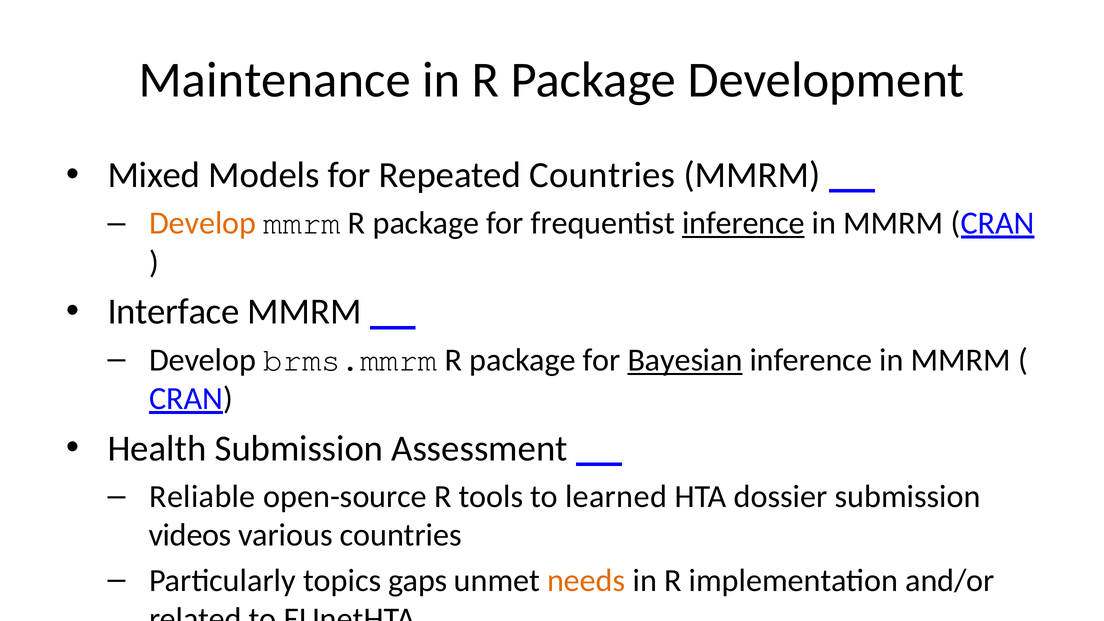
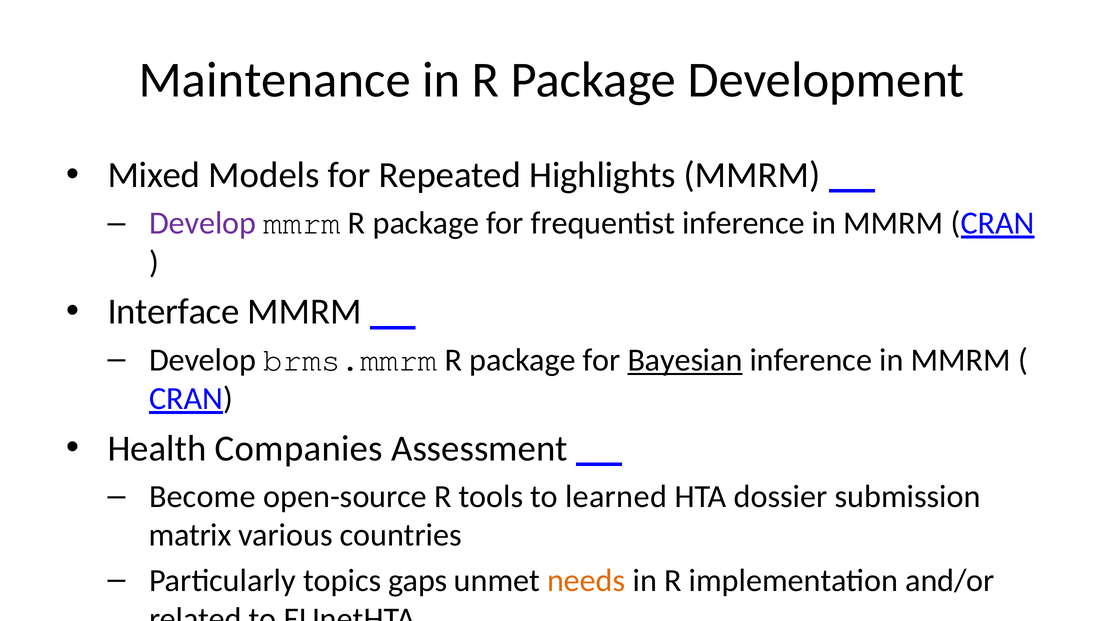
Repeated Countries: Countries -> Highlights (603, 175)
Develop colour: orange -> purple (203, 223)
inference underline: present -> none (743, 223)
Health Submission: Submission -> Companies (299, 448)
Reliable: Reliable -> Become (202, 497)
videos: videos -> matrix (190, 535)
